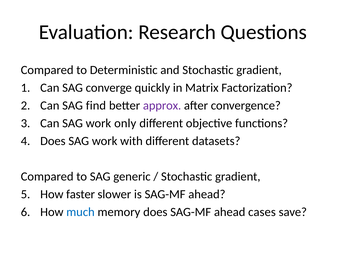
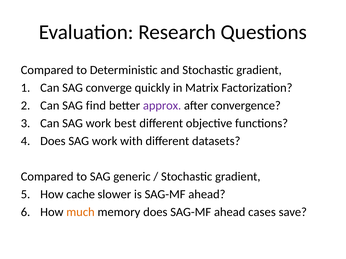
only: only -> best (125, 123)
faster: faster -> cache (81, 195)
much colour: blue -> orange (80, 212)
